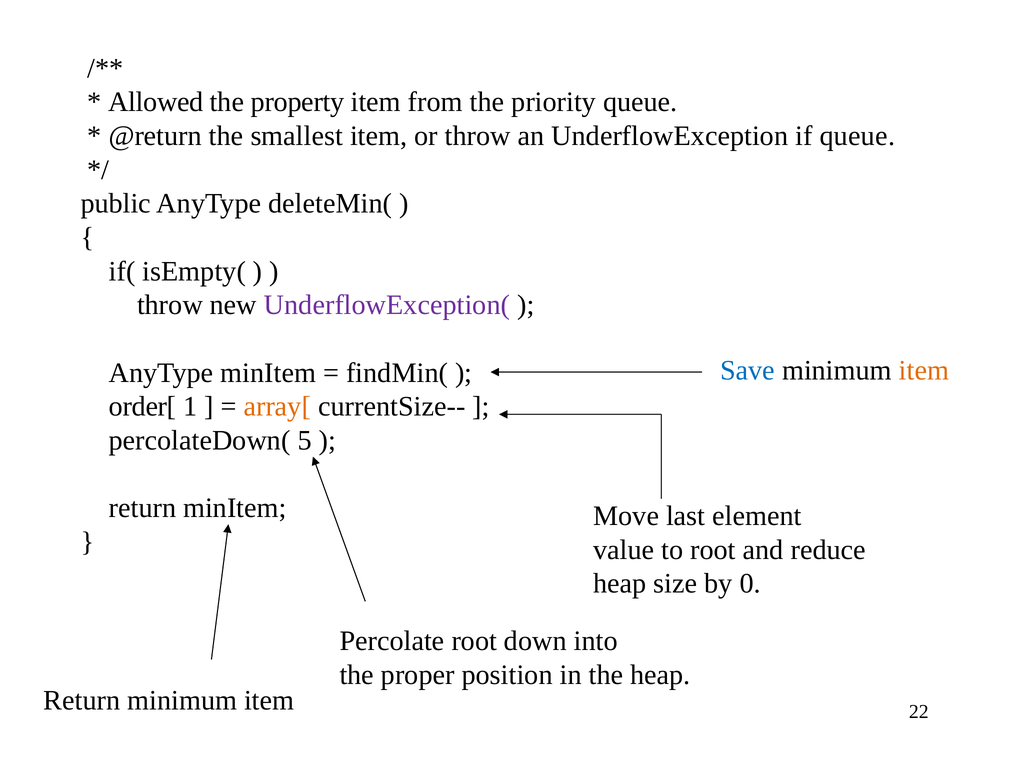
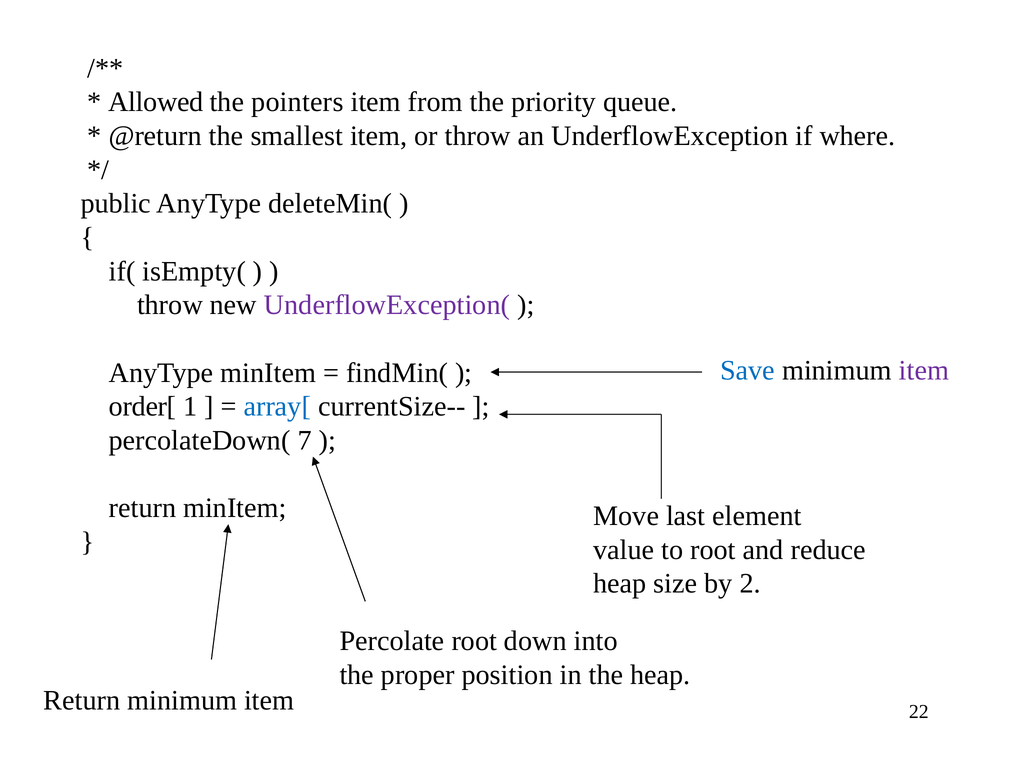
property: property -> pointers (297, 102)
if queue: queue -> where (857, 136)
item colour: orange -> purple (924, 371)
array[ colour: orange -> blue (277, 407)
5: 5 -> 7 (305, 441)
0: 0 -> 2 (750, 584)
